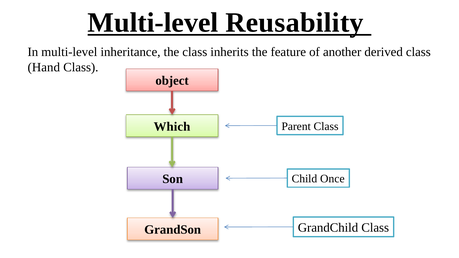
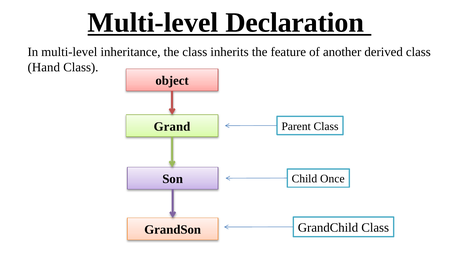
Reusability: Reusability -> Declaration (295, 23)
Which: Which -> Grand (172, 127)
